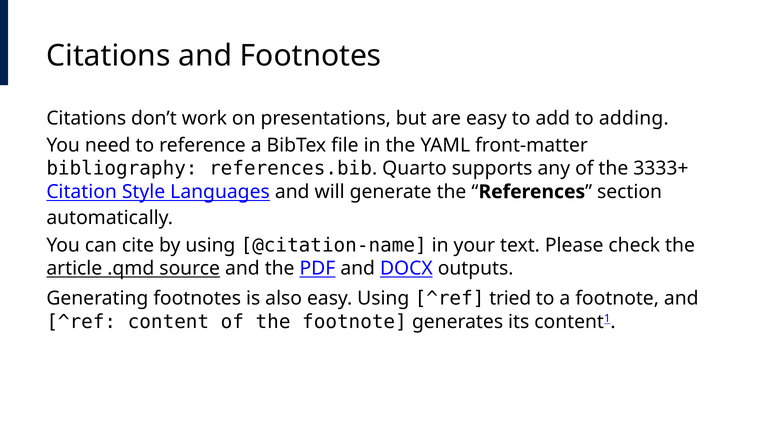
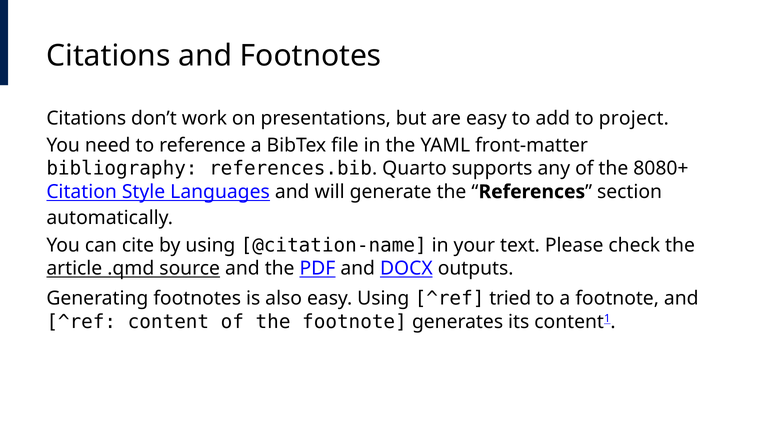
adding: adding -> project (634, 118)
3333+: 3333+ -> 8080+ (661, 169)
